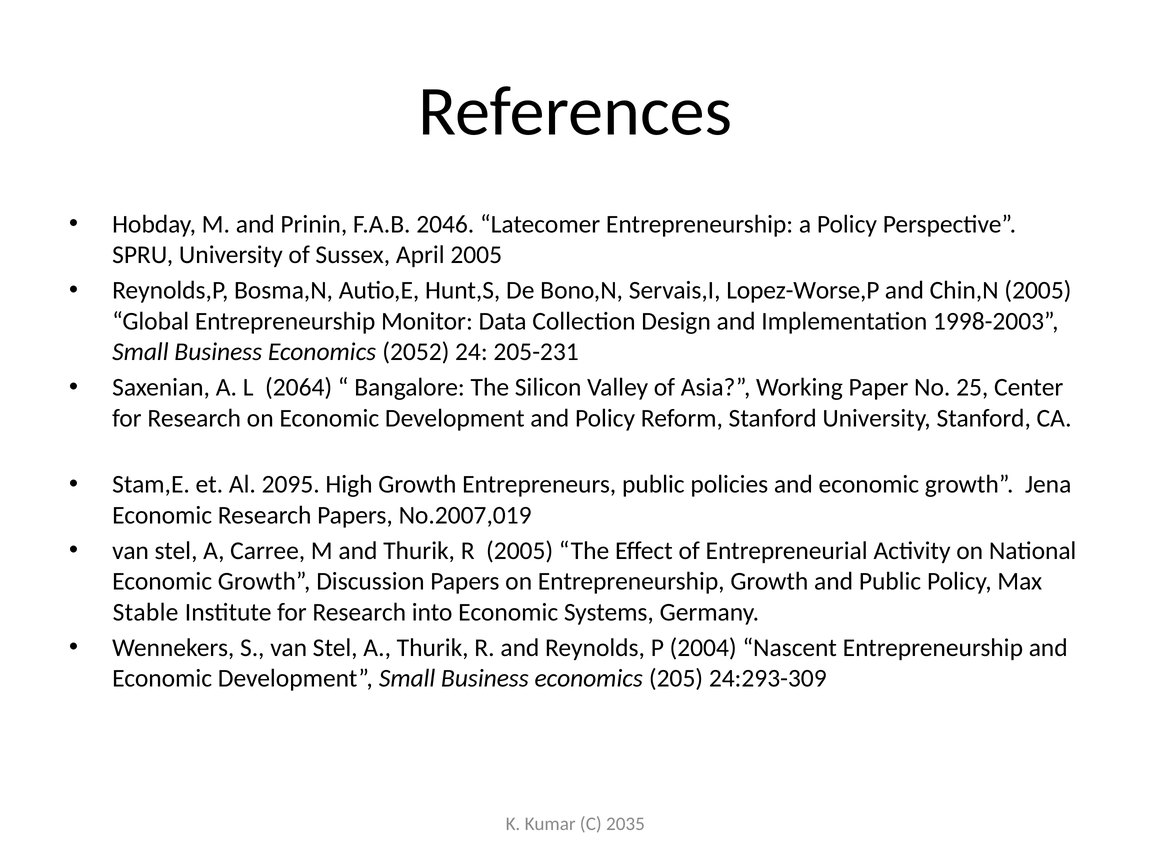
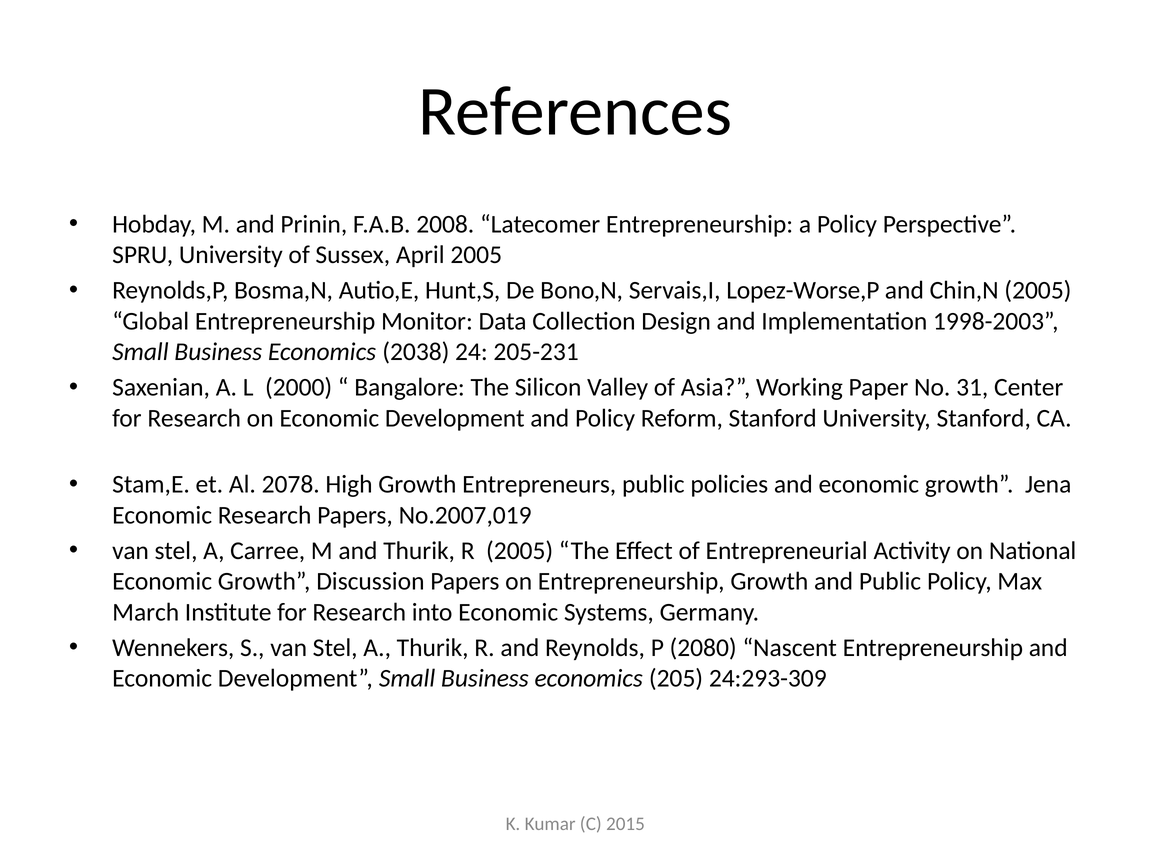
2046: 2046 -> 2008 (445, 224)
2052: 2052 -> 2038 (416, 352)
2064: 2064 -> 2000 (299, 388)
25: 25 -> 31 (972, 388)
2095: 2095 -> 2078 (291, 485)
Stable: Stable -> March (146, 612)
2004: 2004 -> 2080 (703, 648)
2035: 2035 -> 2015 (625, 824)
